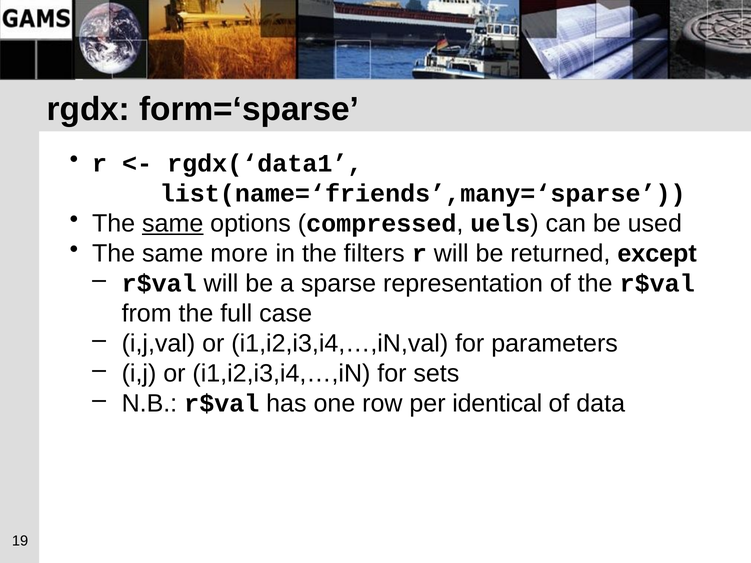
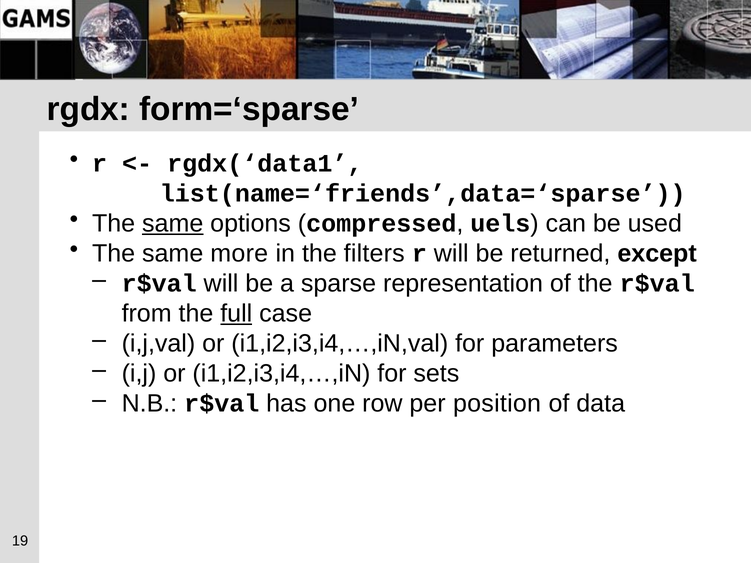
list(name=‘friends’,many=‘sparse: list(name=‘friends’,many=‘sparse -> list(name=‘friends’,data=‘sparse (423, 194)
full underline: none -> present (236, 314)
identical: identical -> position (497, 404)
